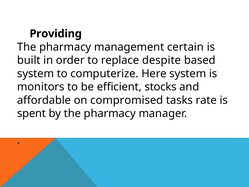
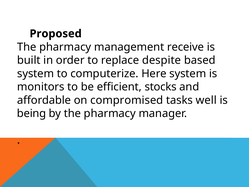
Providing: Providing -> Proposed (56, 34)
certain: certain -> receive (186, 47)
rate: rate -> well (206, 100)
spent: spent -> being (32, 113)
